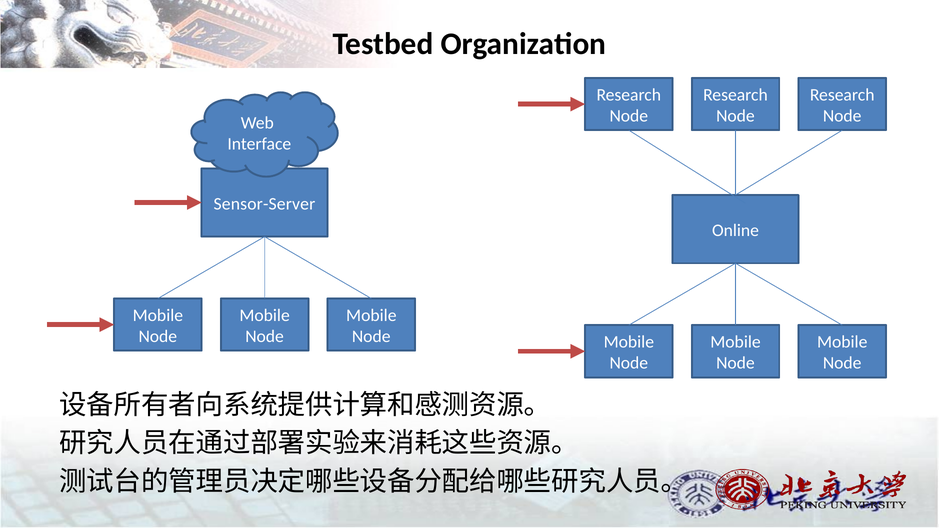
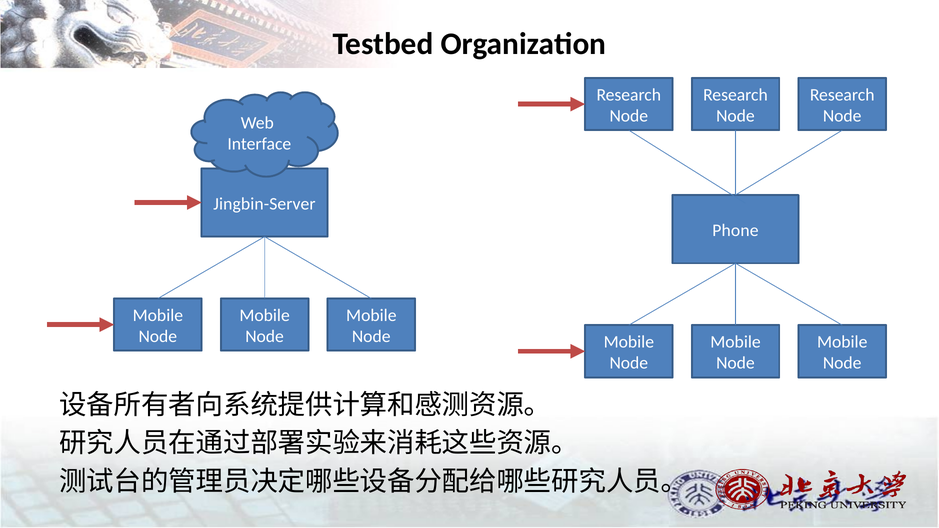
Sensor-Server: Sensor-Server -> Jingbin-Server (264, 204)
Online: Online -> Phone (735, 230)
